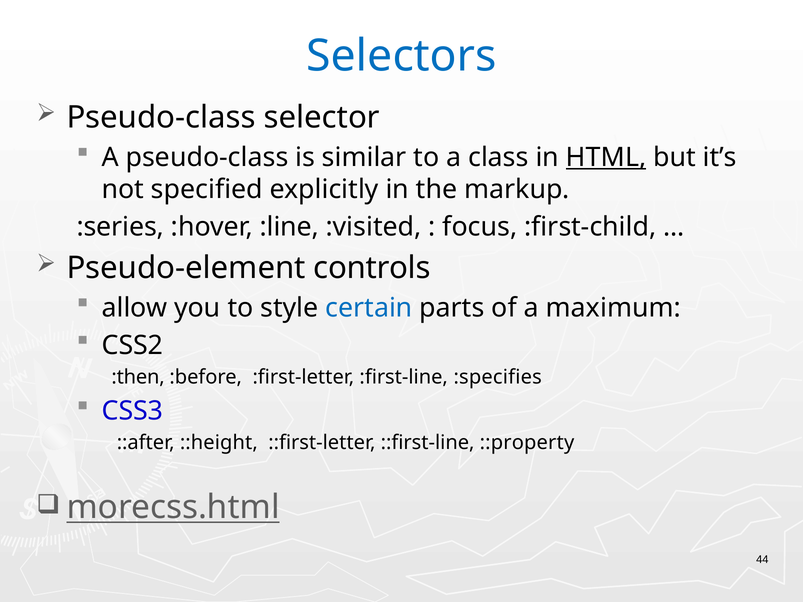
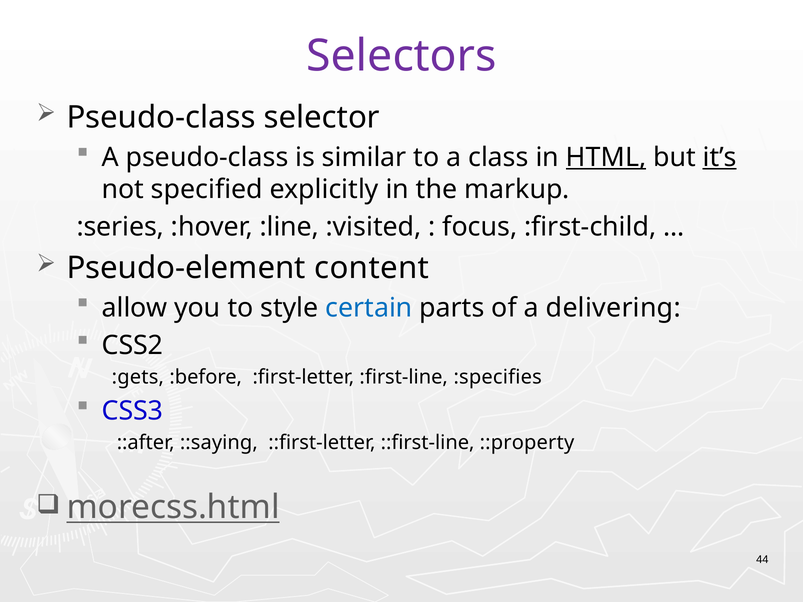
Selectors colour: blue -> purple (402, 56)
it’s underline: none -> present (720, 157)
controls: controls -> content (372, 268)
maximum: maximum -> delivering (613, 308)
:then: :then -> :gets (138, 377)
::height: ::height -> ::saying (219, 443)
